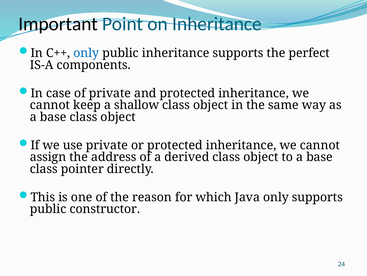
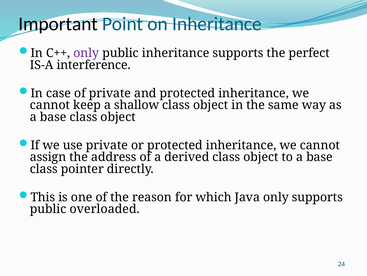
only colour: blue -> purple (86, 53)
components: components -> interference (94, 65)
constructor: constructor -> overloaded (105, 209)
